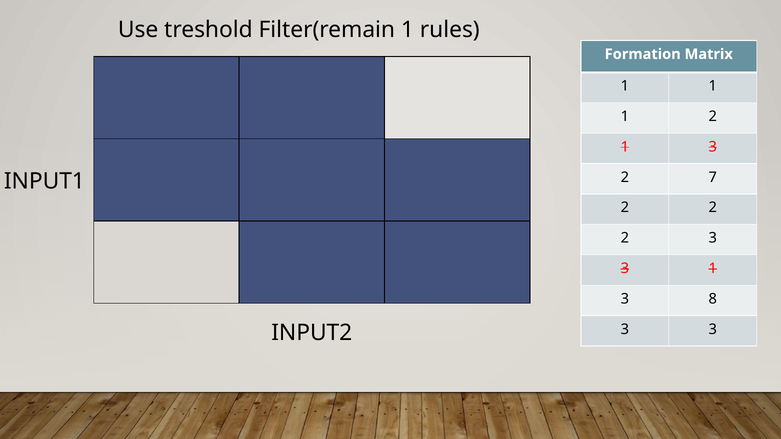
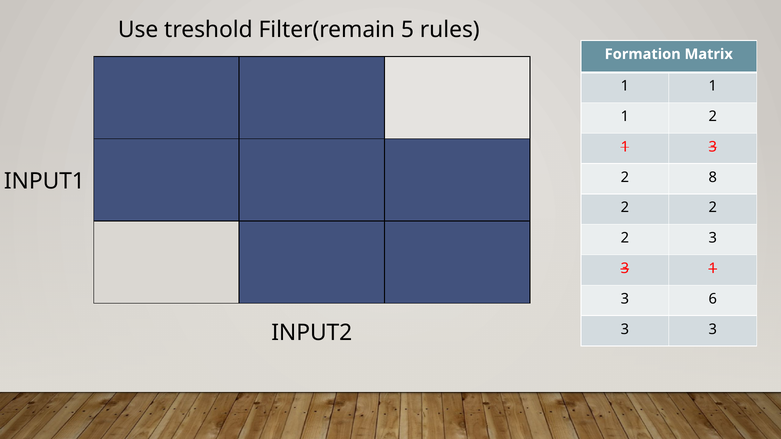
Filter(remain 1: 1 -> 5 (407, 30)
7: 7 -> 8 (713, 177)
8: 8 -> 6 (713, 299)
